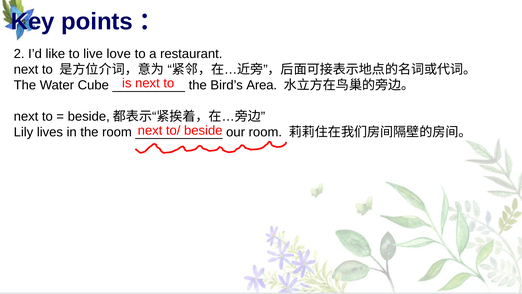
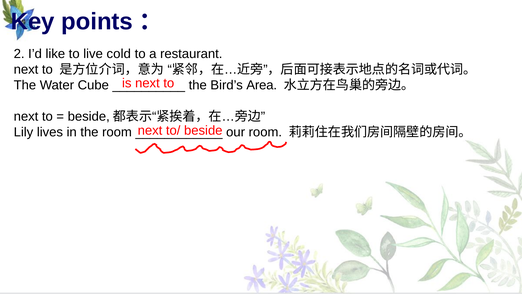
love: love -> cold (119, 54)
